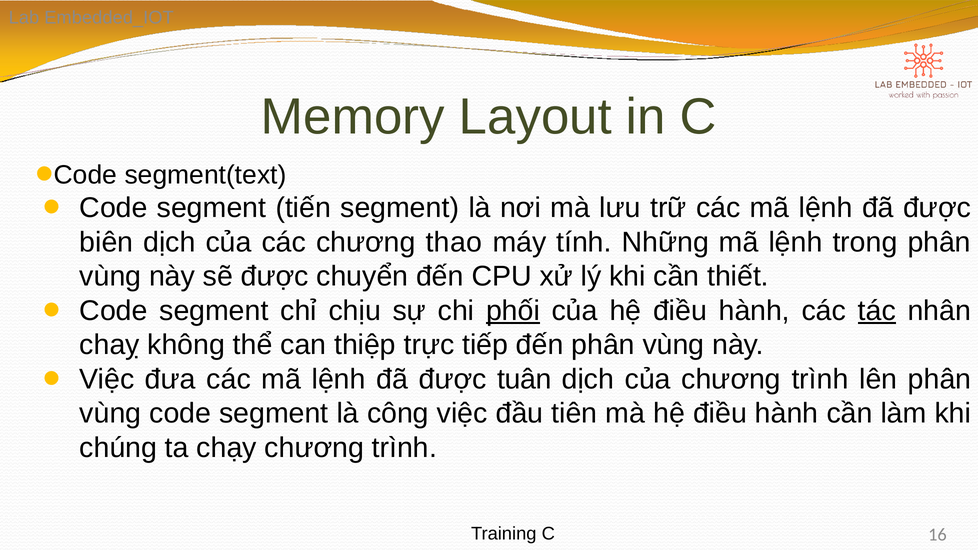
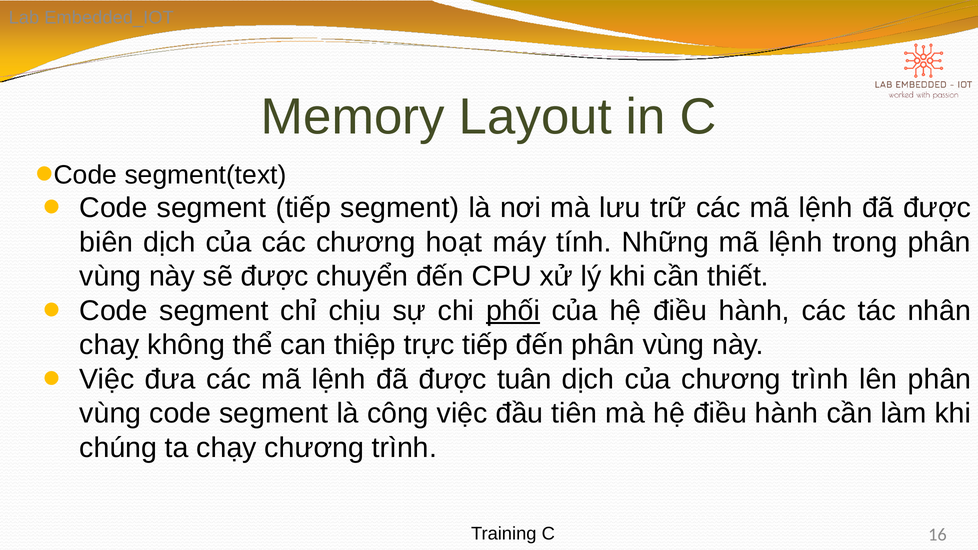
segment tiến: tiến -> tiếp (303, 208)
thao: thao -> hoạt (454, 242)
tác underline: present -> none (877, 311)
